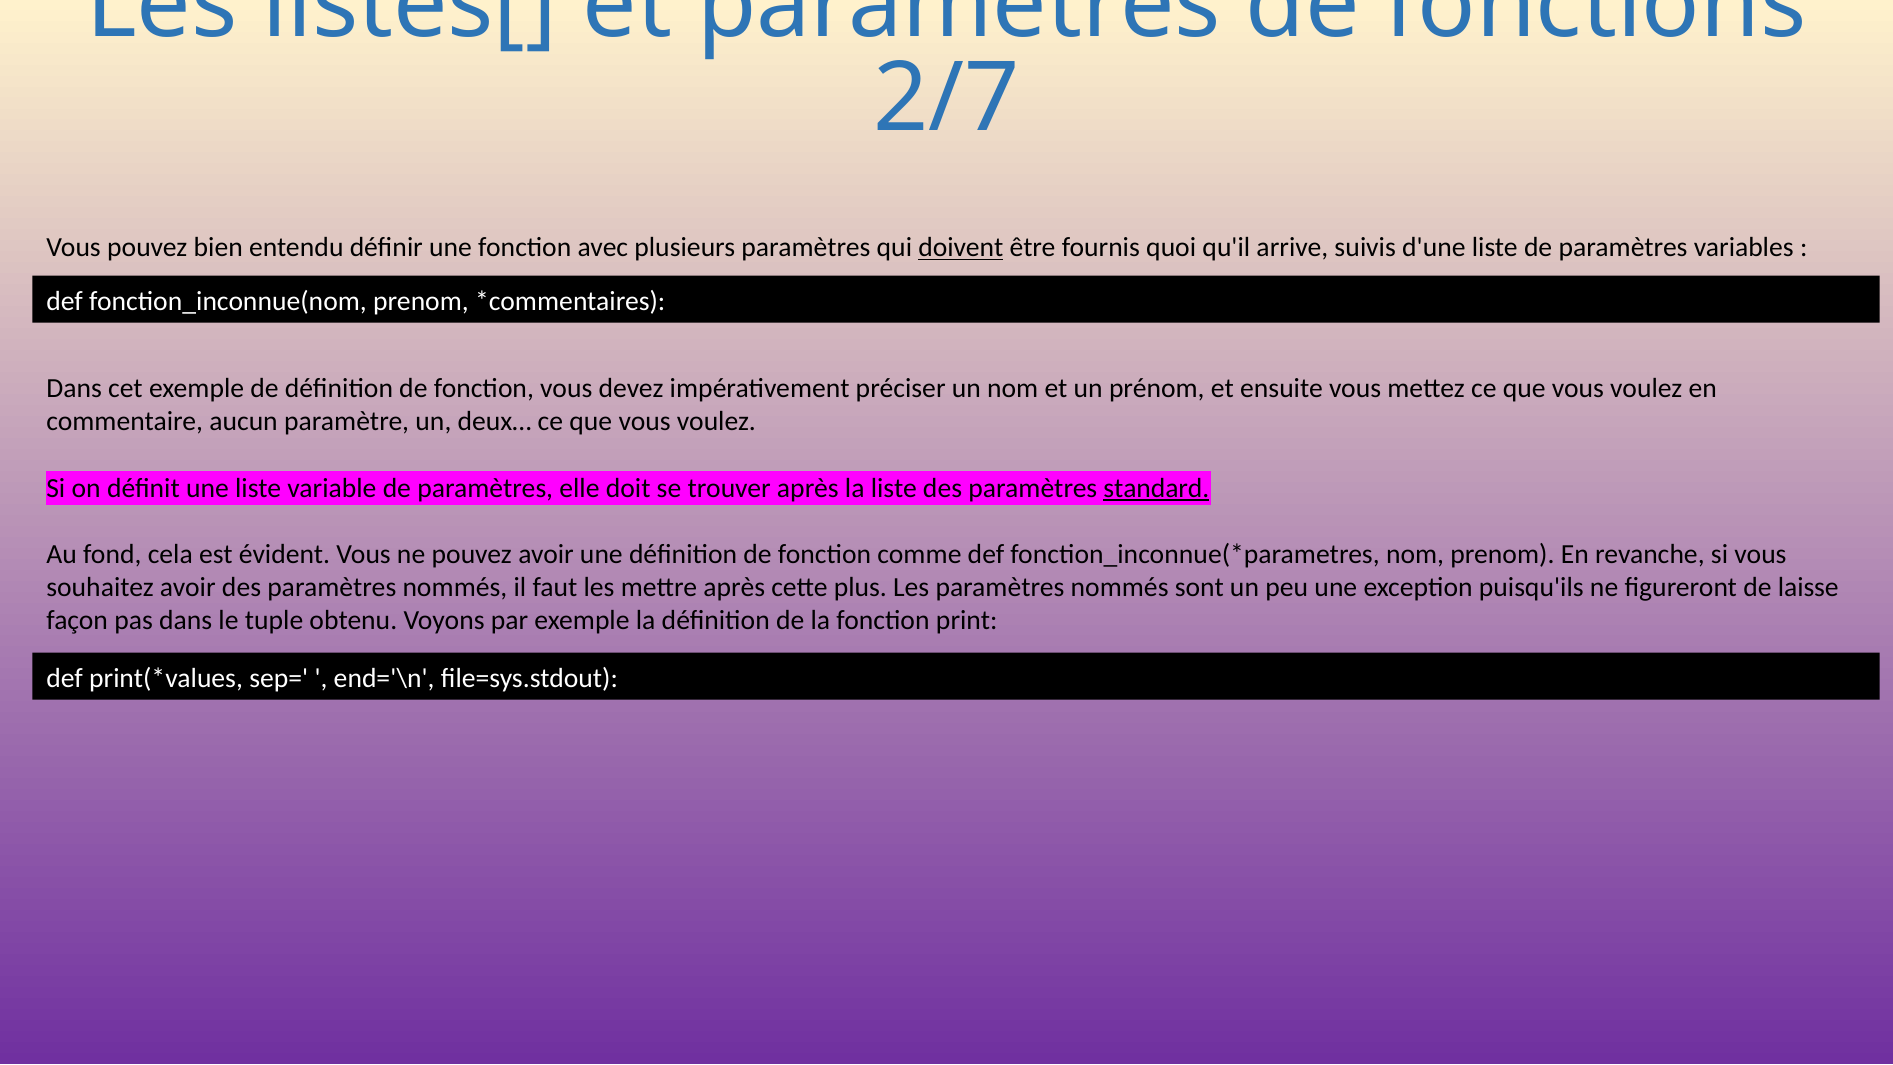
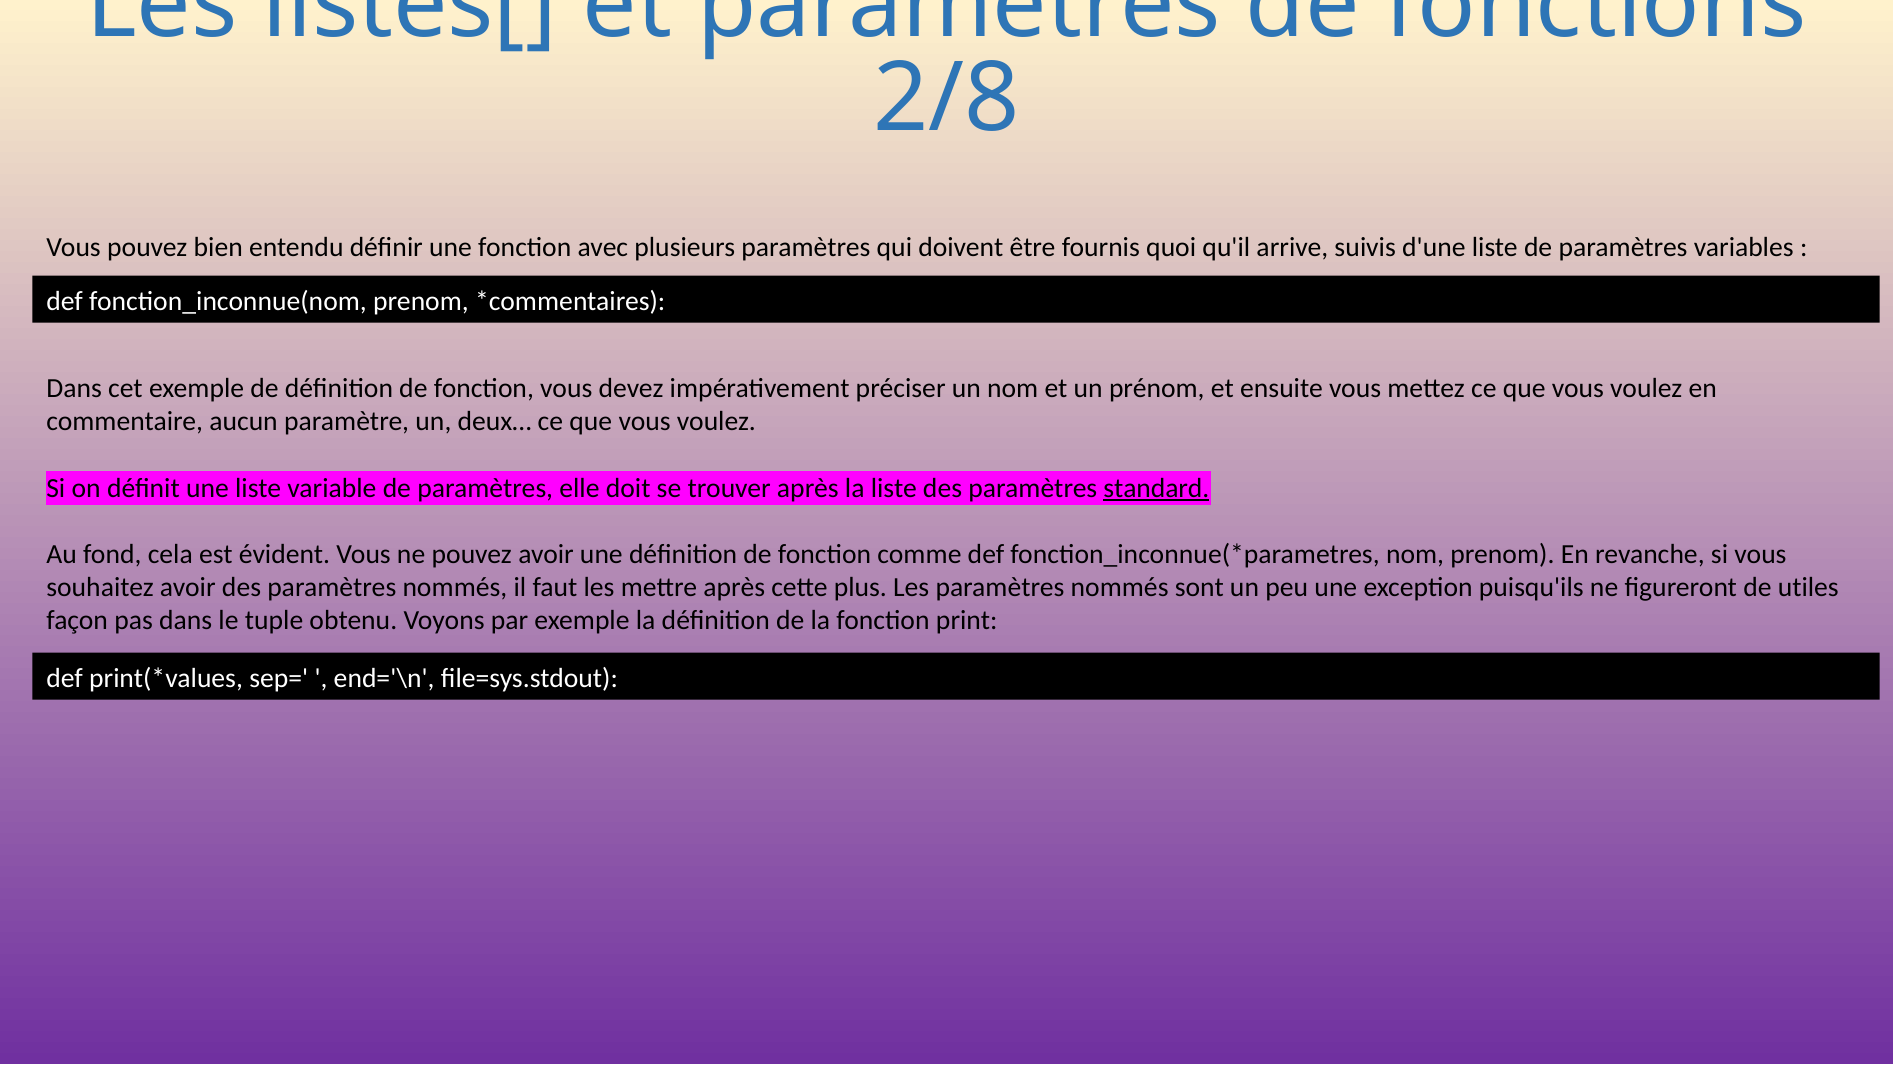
2/7: 2/7 -> 2/8 (947, 98)
doivent underline: present -> none (961, 248)
laisse: laisse -> utiles (1808, 587)
